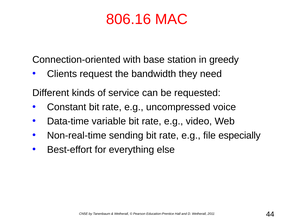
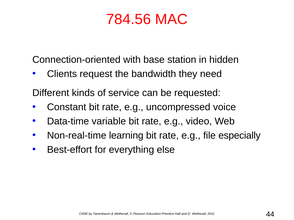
806.16: 806.16 -> 784.56 (129, 19)
greedy: greedy -> hidden (224, 60)
sending: sending -> learning (126, 136)
